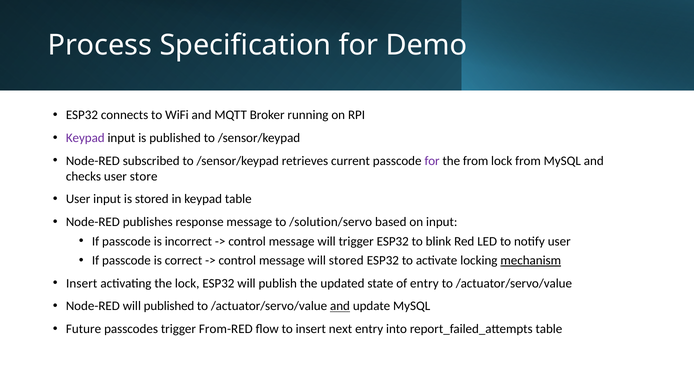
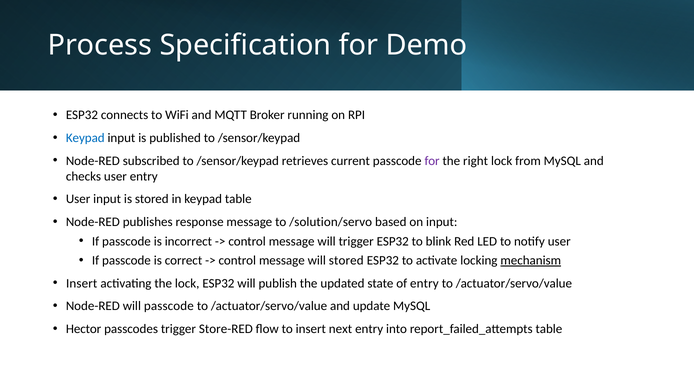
Keypad colour: purple -> blue (85, 138)
the from: from -> right (476, 161)
user store: store -> entry (144, 177)
will published: published -> passcode (169, 306)
and underline: present -> none (340, 306)
Future: Future -> Hector (84, 329)
From-RED: From-RED -> Store-RED (226, 329)
